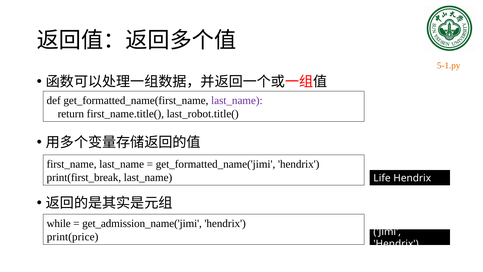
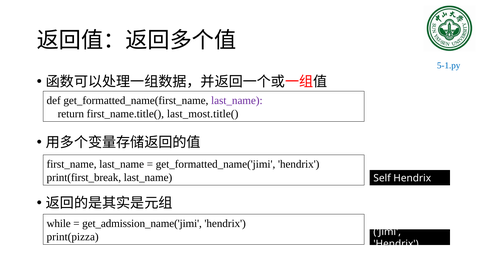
5-1.py colour: orange -> blue (449, 66)
last_robot.title(: last_robot.title( -> last_most.title( (203, 114)
Life: Life -> Self (382, 178)
print(price: print(price -> print(pizza (73, 236)
